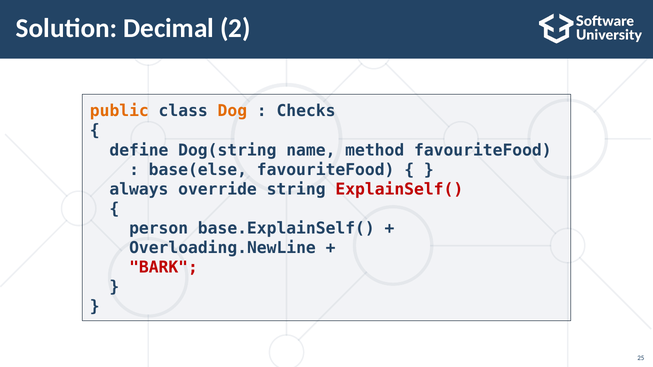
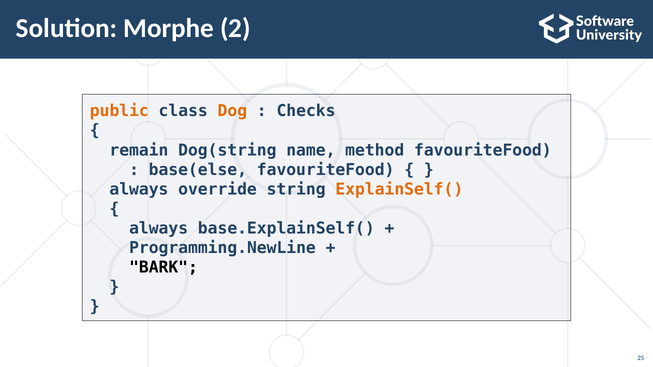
Decimal: Decimal -> Morphe (169, 28)
define: define -> remain (139, 150)
ExplainSelf( colour: red -> orange (399, 189)
person: person -> always (159, 228)
Overloading.NewLine: Overloading.NewLine -> Programming.NewLine (222, 248)
BARK colour: red -> black (164, 268)
